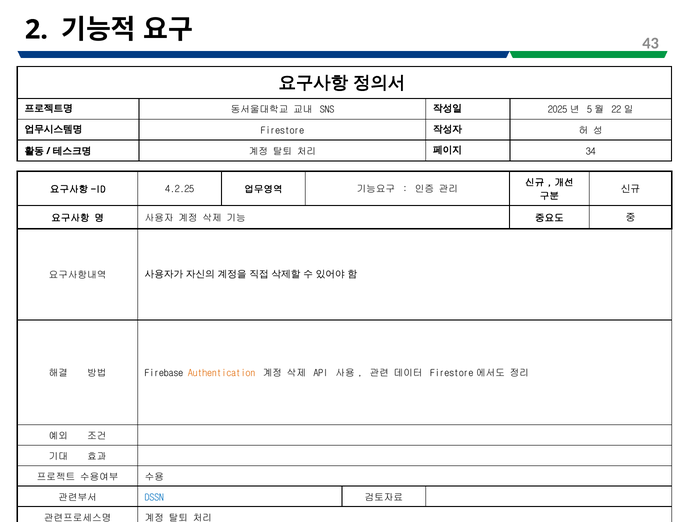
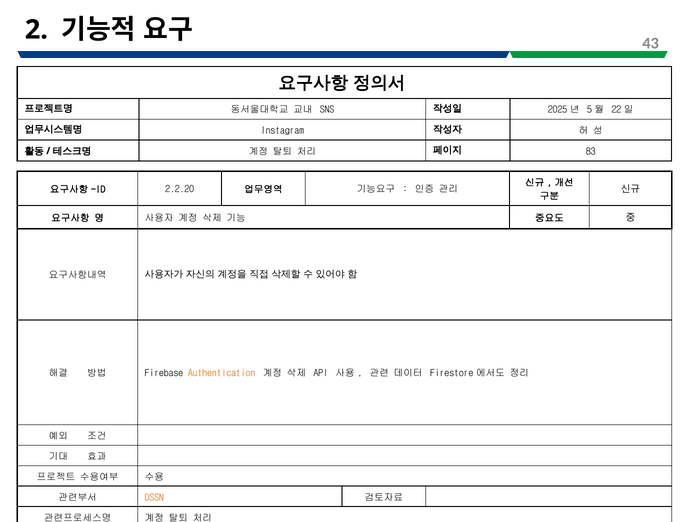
Firestore: Firestore -> Instagram (282, 130)
34: 34 -> 83 (591, 151)
4.2.25: 4.2.25 -> 2.2.20 (180, 189)
DSSN colour: blue -> orange (154, 497)
